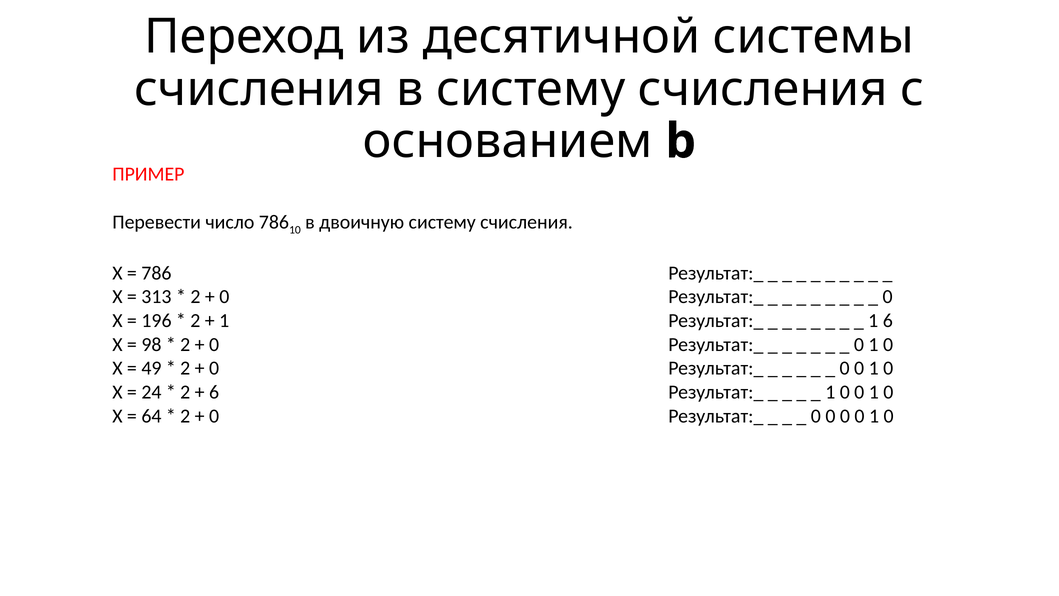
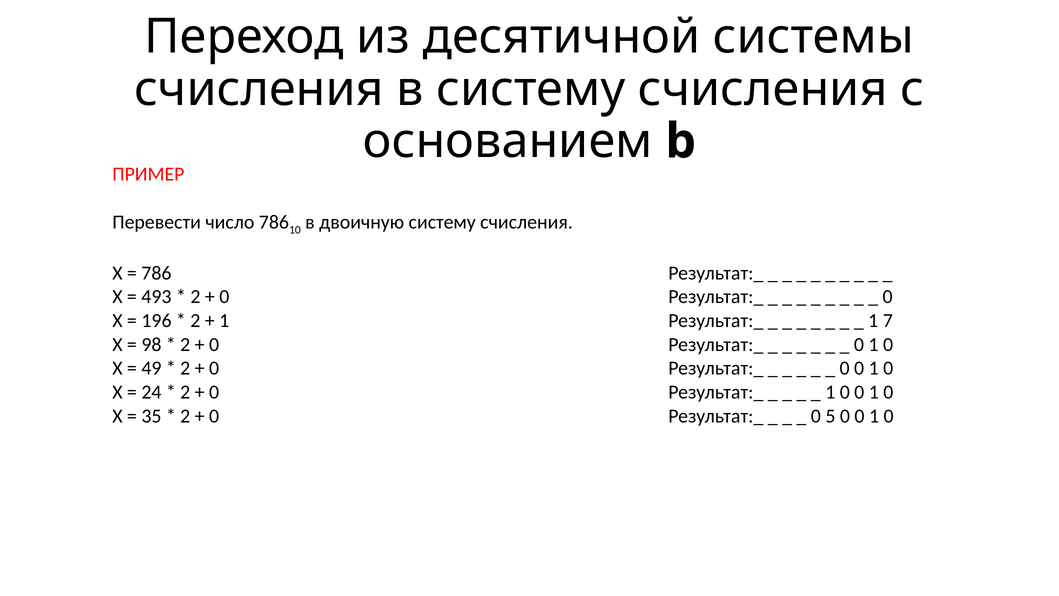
313: 313 -> 493 (156, 297)
1 6: 6 -> 7 (888, 321)
6: 6 -> 0 (214, 392)
64: 64 -> 35 (151, 416)
0: 0 -> 5 (830, 416)
